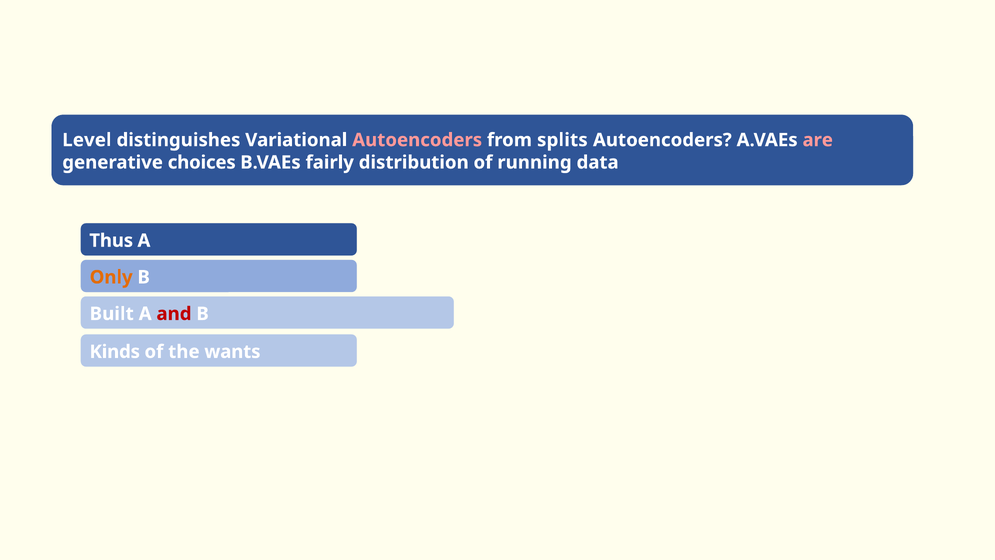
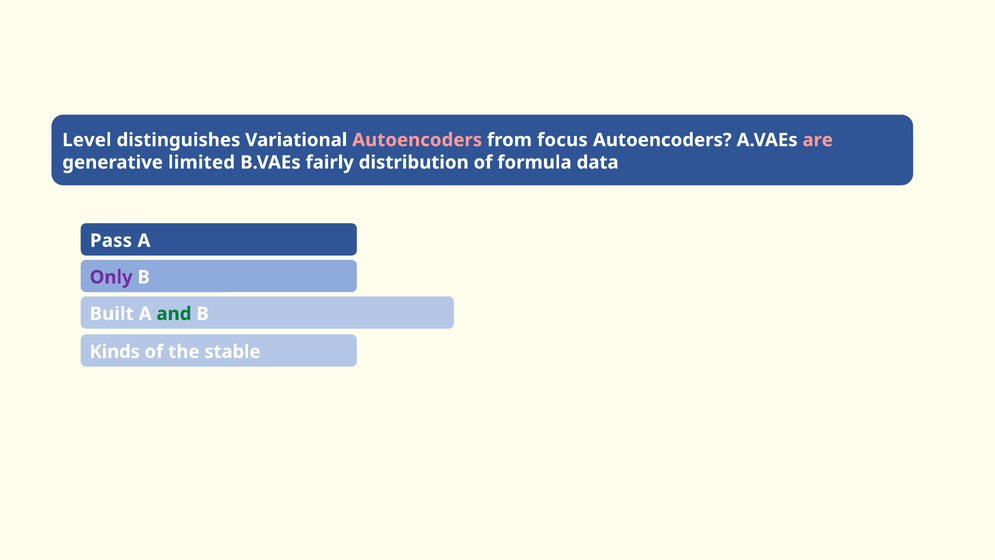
splits: splits -> focus (562, 140)
choices: choices -> limited (202, 162)
running: running -> formula (534, 162)
Thus: Thus -> Pass (111, 241)
Only colour: orange -> purple (111, 277)
and colour: red -> green (174, 314)
wants: wants -> stable (232, 352)
